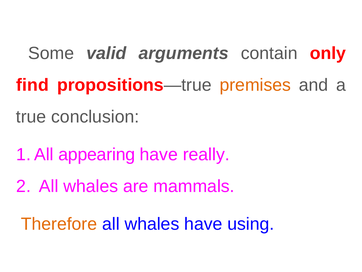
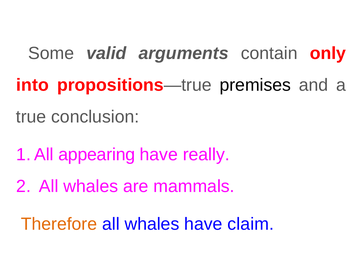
find: find -> into (32, 85)
premises colour: orange -> black (255, 85)
using: using -> claim (251, 224)
